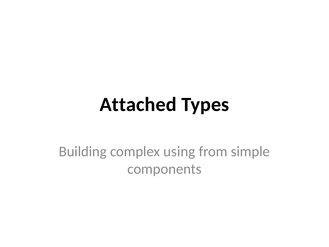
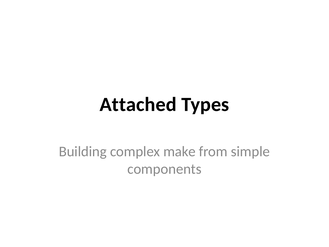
using: using -> make (179, 151)
